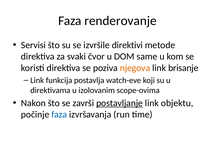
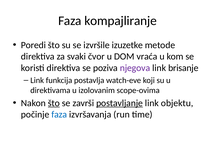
renderovanje: renderovanje -> kompajliranje (121, 21)
Servisi: Servisi -> Poredi (33, 45)
direktivi: direktivi -> izuzetke (127, 45)
same: same -> vraća (147, 57)
njegova colour: orange -> purple (135, 68)
što underline: none -> present (54, 103)
